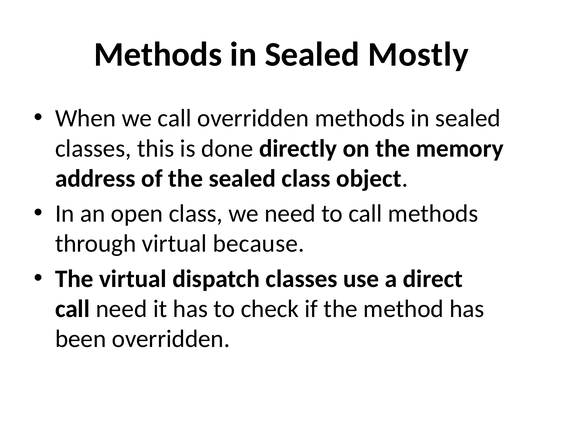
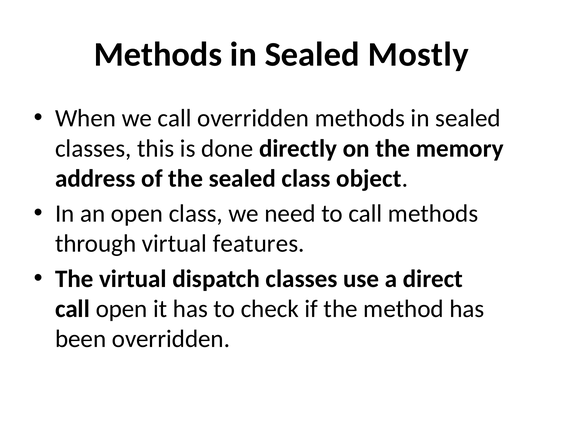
because: because -> features (259, 244)
call need: need -> open (122, 309)
